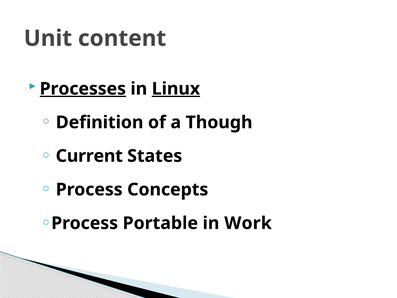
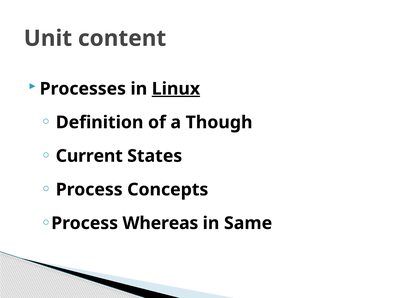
Processes underline: present -> none (83, 89)
Portable: Portable -> Whereas (160, 223)
Work: Work -> Same (248, 223)
